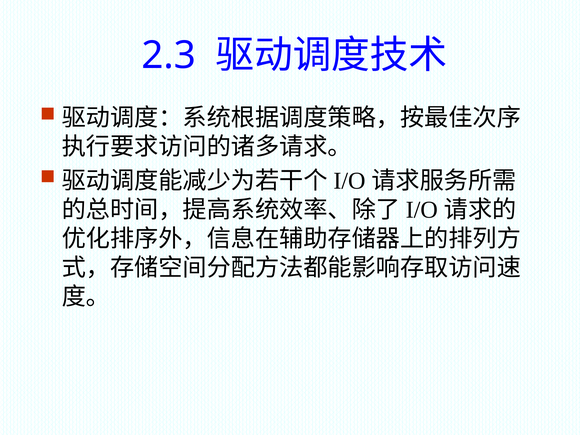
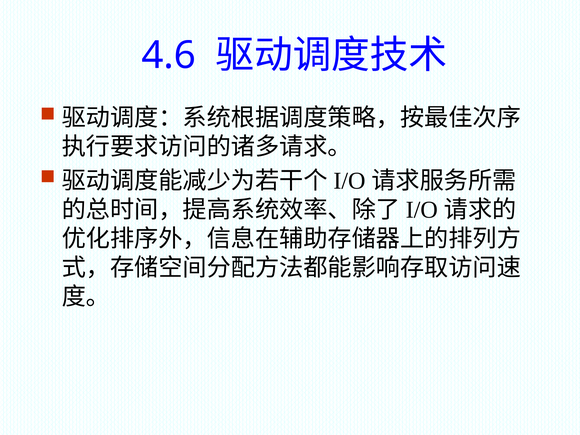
2.3: 2.3 -> 4.6 (169, 55)
